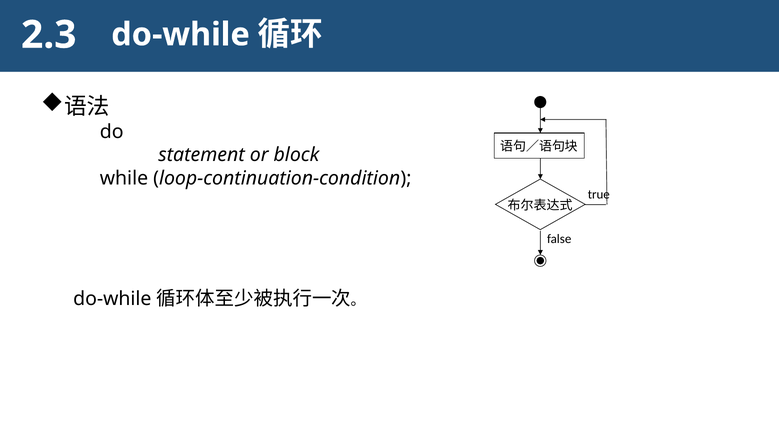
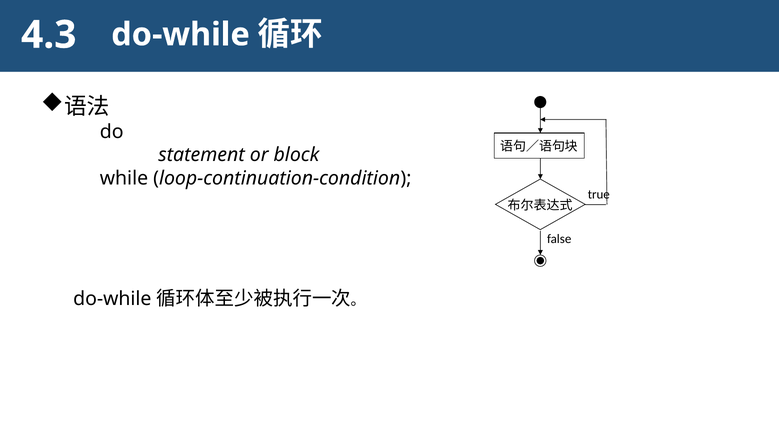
2.3: 2.3 -> 4.3 (49, 35)
